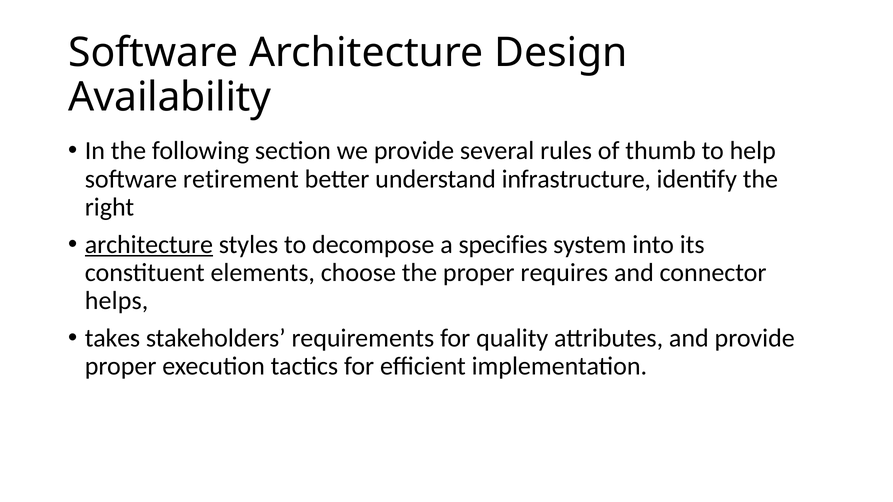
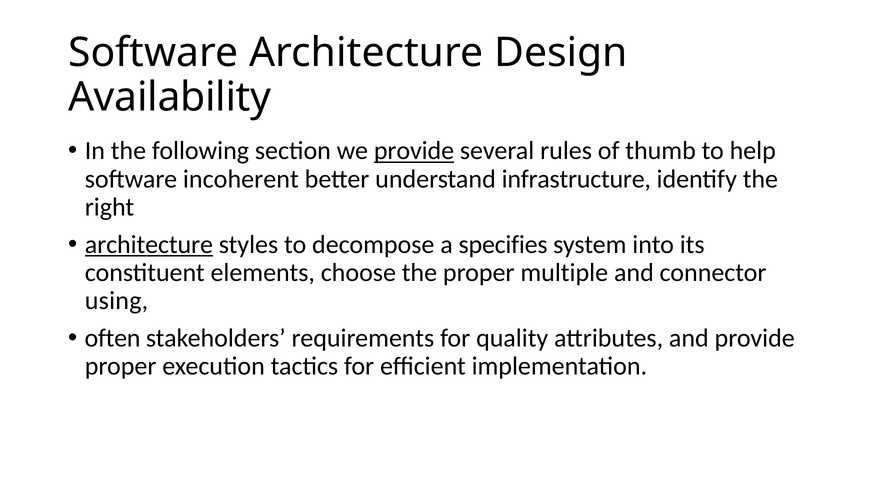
provide underline: none -> present (414, 151)
retirement: retirement -> incoherent (241, 179)
requires: requires -> multiple (564, 273)
helps: helps -> using (117, 301)
takes: takes -> often (113, 338)
